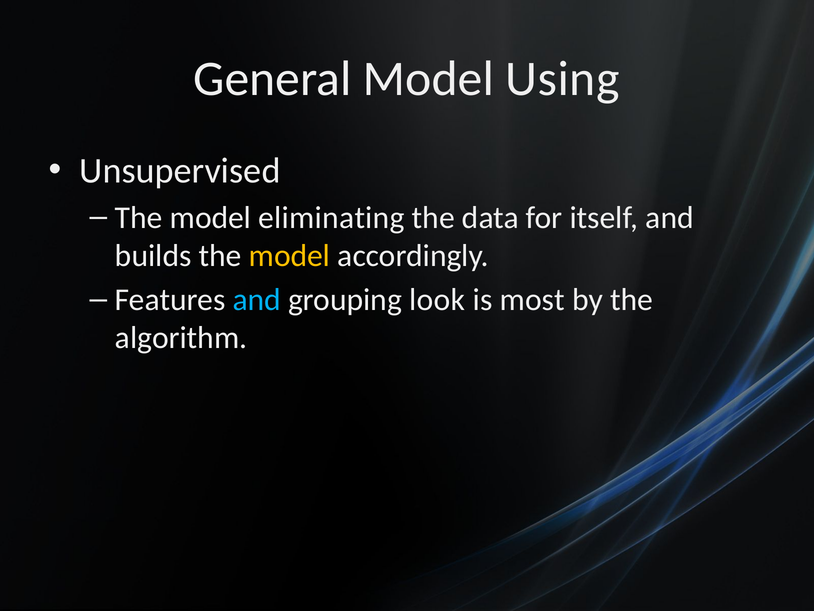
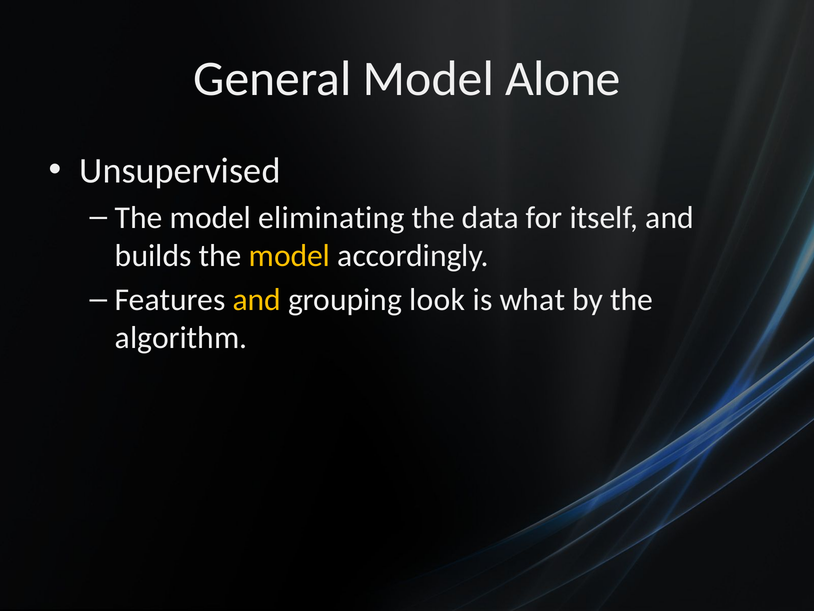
Using: Using -> Alone (563, 79)
and colour: light blue -> yellow (257, 300)
most: most -> what (532, 300)
